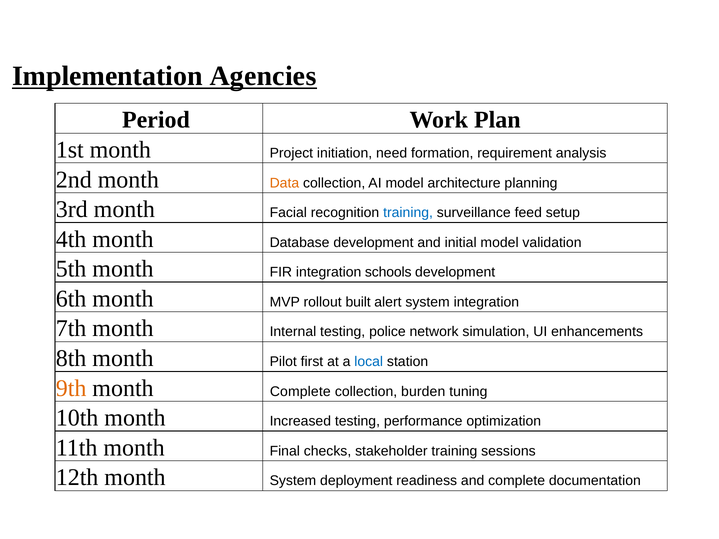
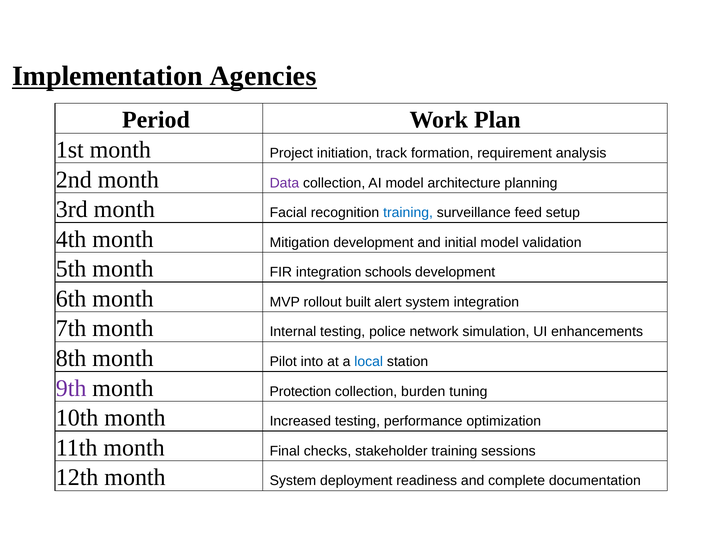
need: need -> track (392, 153)
Data colour: orange -> purple (284, 183)
Database: Database -> Mitigation (300, 243)
first: first -> into (312, 362)
9th colour: orange -> purple (71, 388)
month Complete: Complete -> Protection (300, 392)
